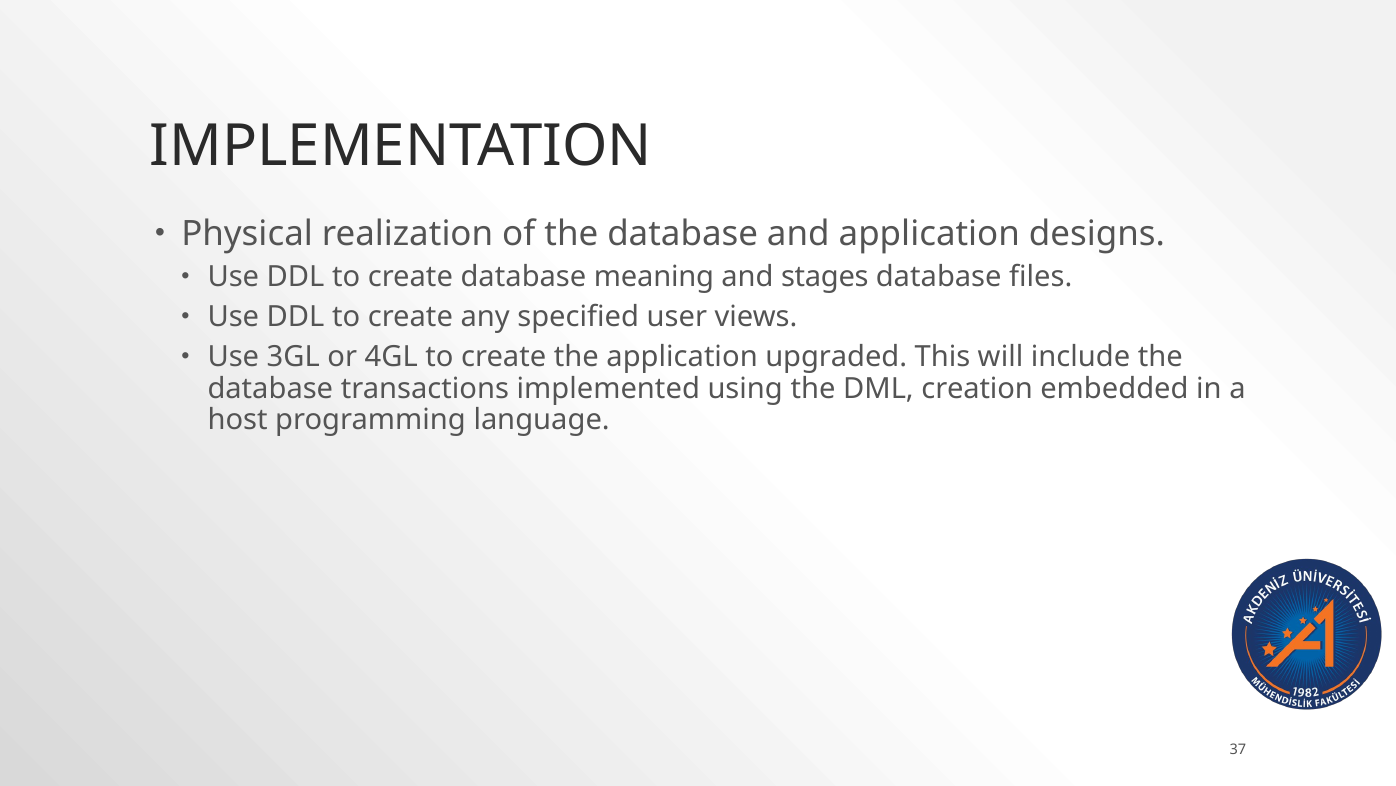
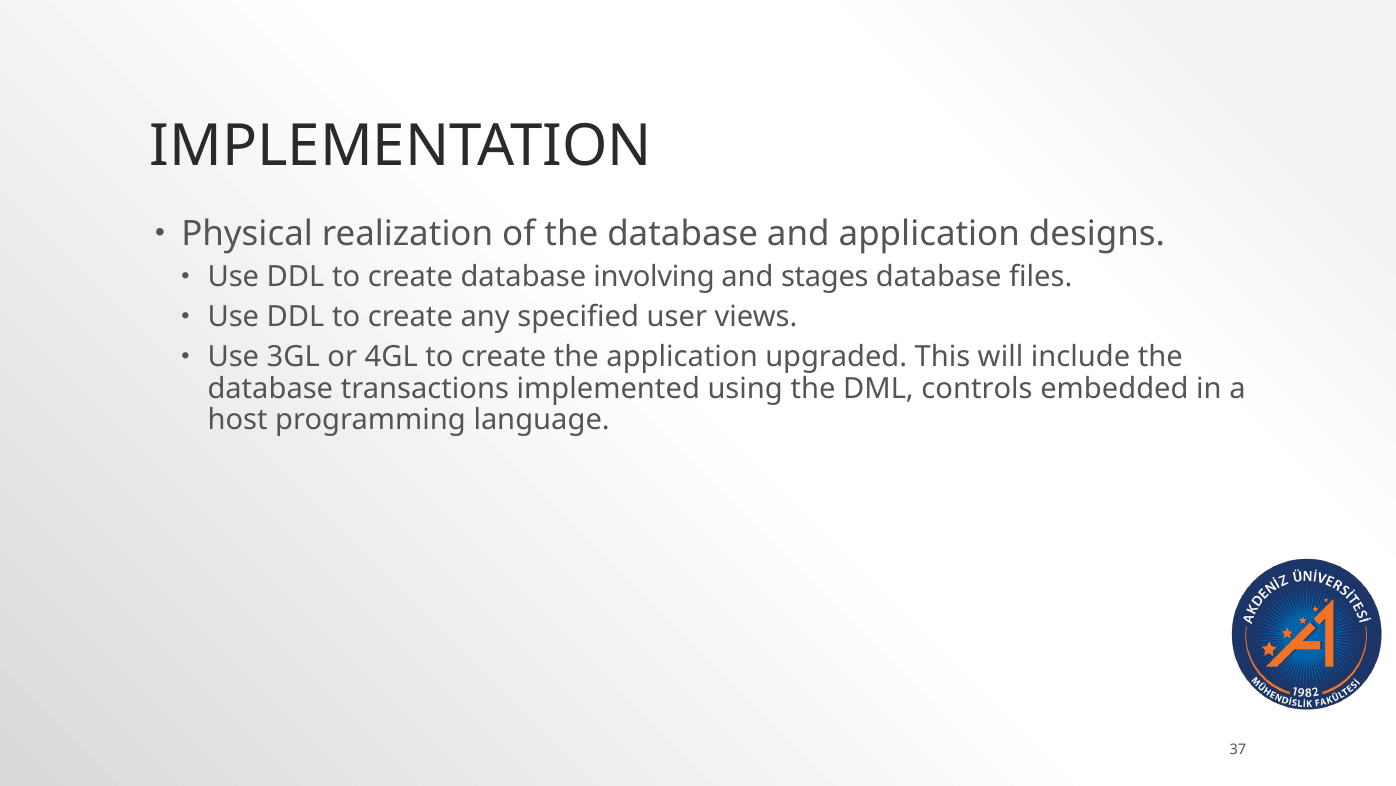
meaning: meaning -> involving (654, 277)
creation: creation -> controls (977, 388)
